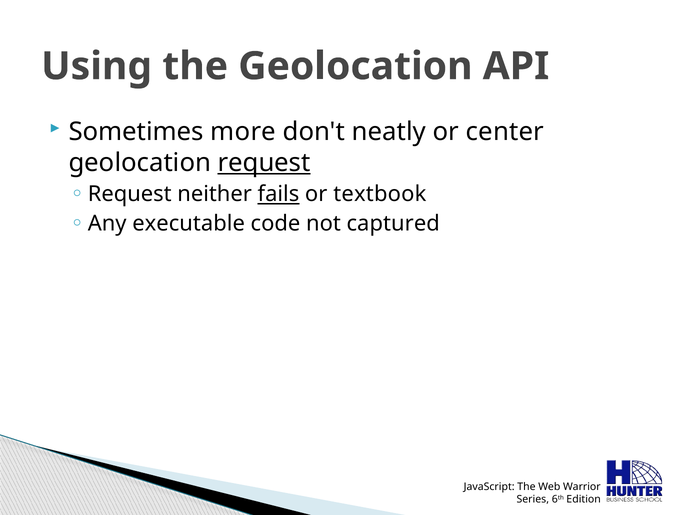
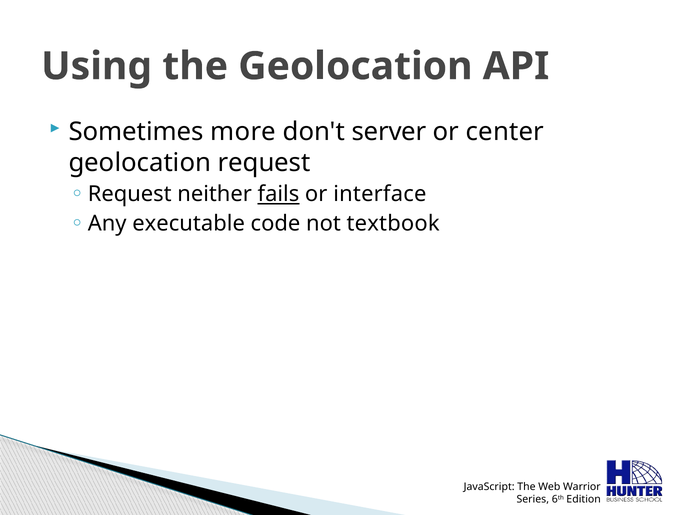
neatly: neatly -> server (389, 132)
request underline: present -> none (264, 163)
textbook: textbook -> interface (380, 194)
captured: captured -> textbook (393, 224)
